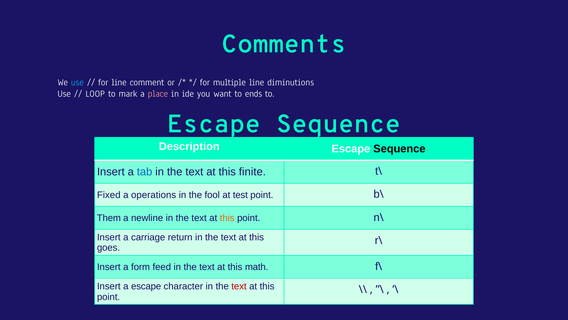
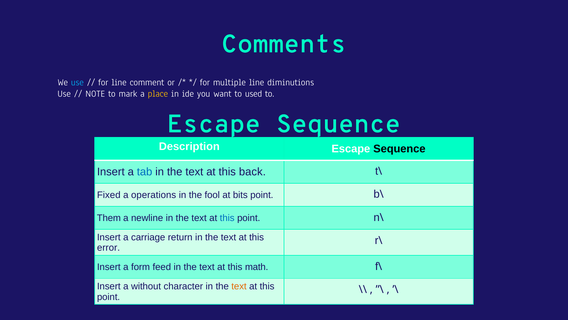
LOOP: LOOP -> NOTE (95, 94)
place colour: pink -> yellow (158, 94)
ends: ends -> used (254, 94)
finite: finite -> back (252, 172)
test: test -> bits (240, 195)
this colour: orange -> blue (227, 218)
goes: goes -> error (108, 247)
a escape: escape -> without (146, 286)
text colour: red -> orange (239, 286)
